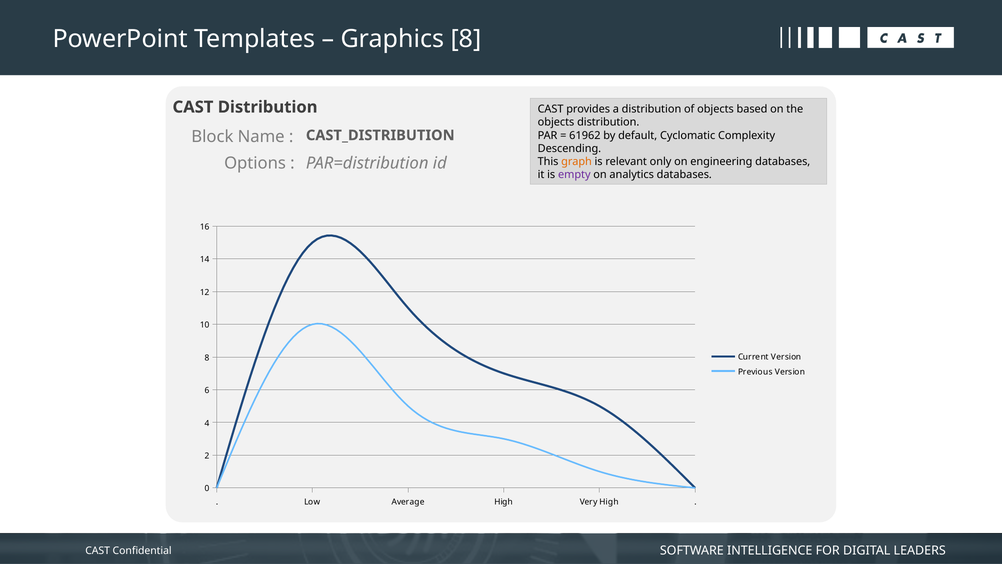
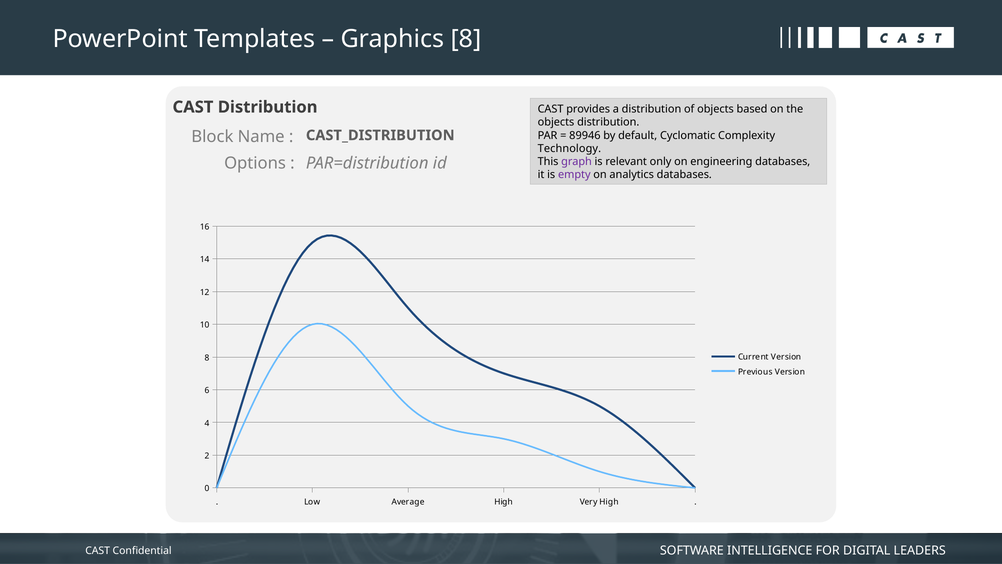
61962: 61962 -> 89946 (585, 135)
Descending: Descending -> Technology (569, 148)
graph colour: orange -> purple (577, 162)
